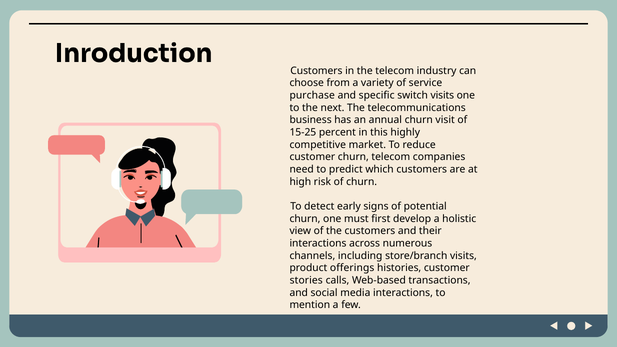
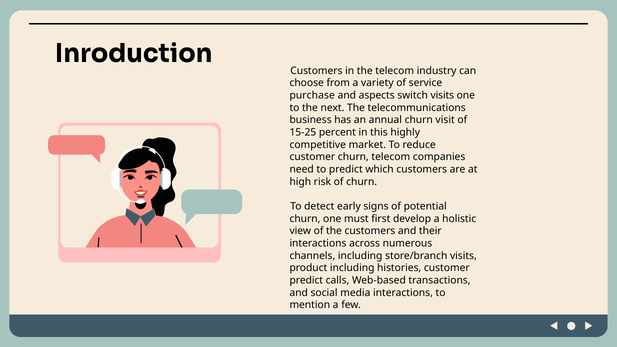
specific: specific -> aspects (377, 95)
product offerings: offerings -> including (352, 268)
stories: stories -> predict (306, 280)
